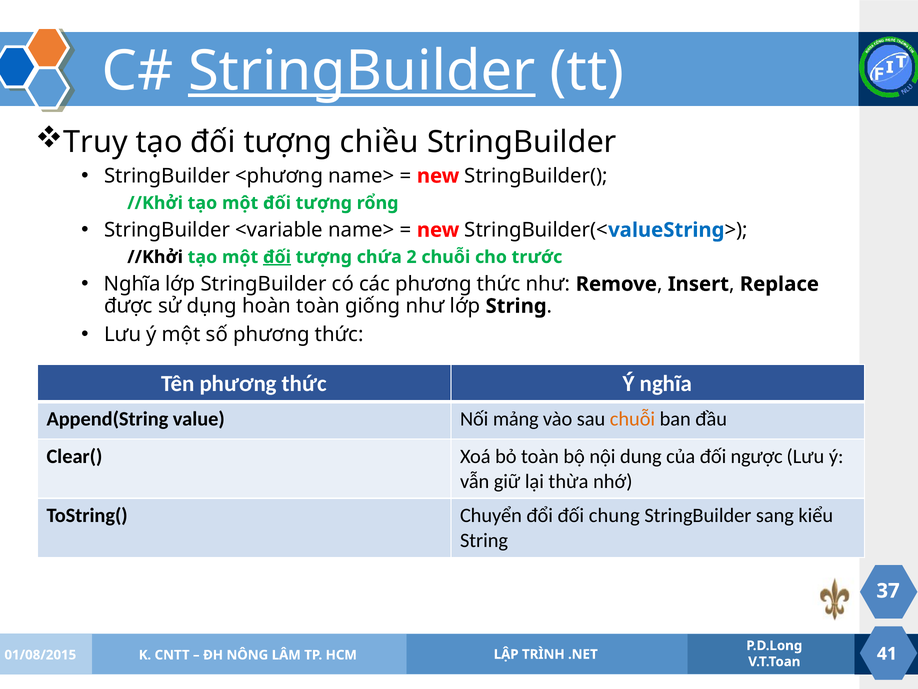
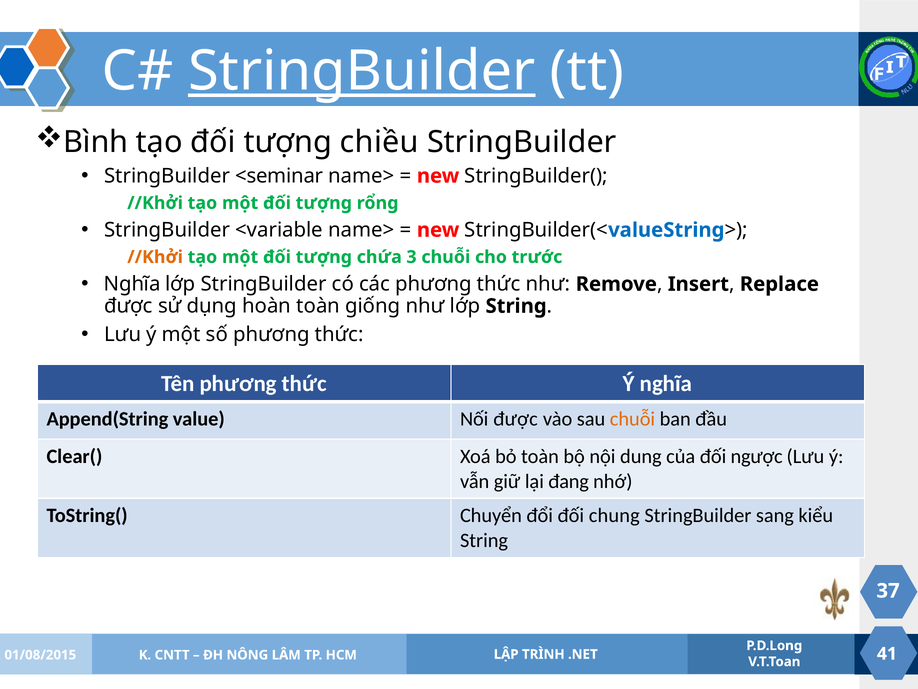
Truy: Truy -> Bình (96, 142)
<phương: <phương -> <seminar (279, 176)
//Khởi colour: black -> orange (155, 257)
đối underline: present -> none (277, 257)
2: 2 -> 3 (412, 257)
Nối mảng: mảng -> được (516, 419)
thừa: thừa -> đang (569, 481)
